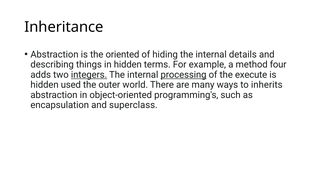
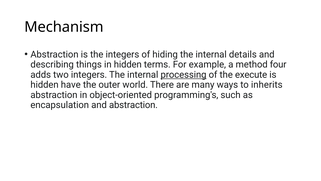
Inheritance: Inheritance -> Mechanism (64, 27)
the oriented: oriented -> integers (122, 54)
integers underline: present -> none (89, 74)
used: used -> have (71, 85)
and superclass: superclass -> abstraction (133, 105)
